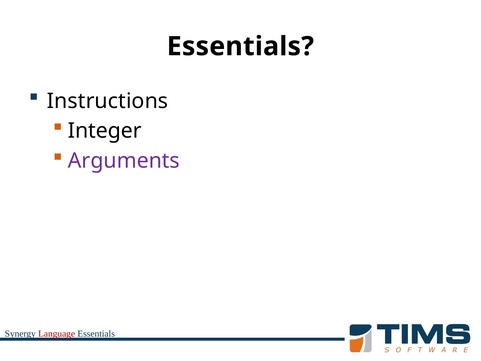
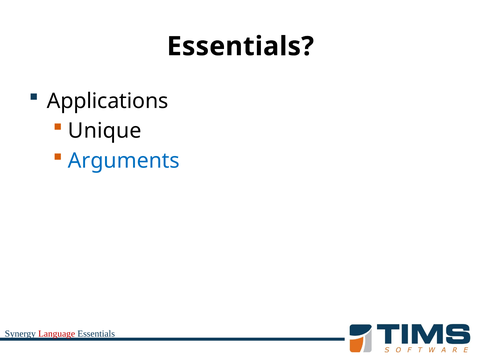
Instructions: Instructions -> Applications (108, 101)
Integer: Integer -> Unique (105, 131)
Arguments colour: purple -> blue (124, 161)
